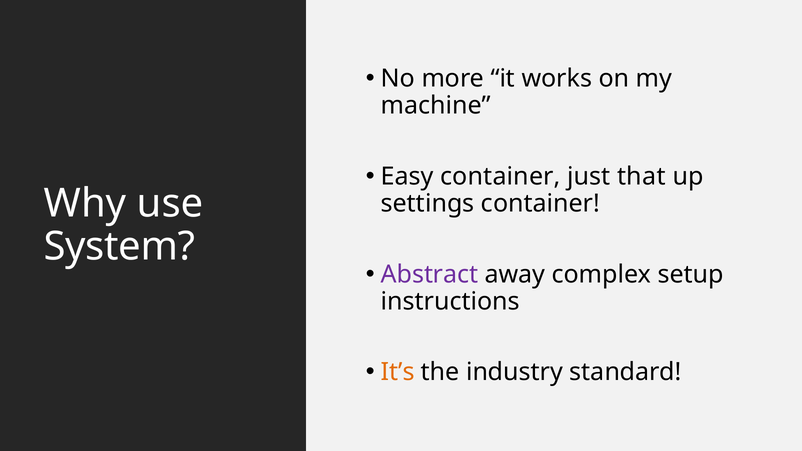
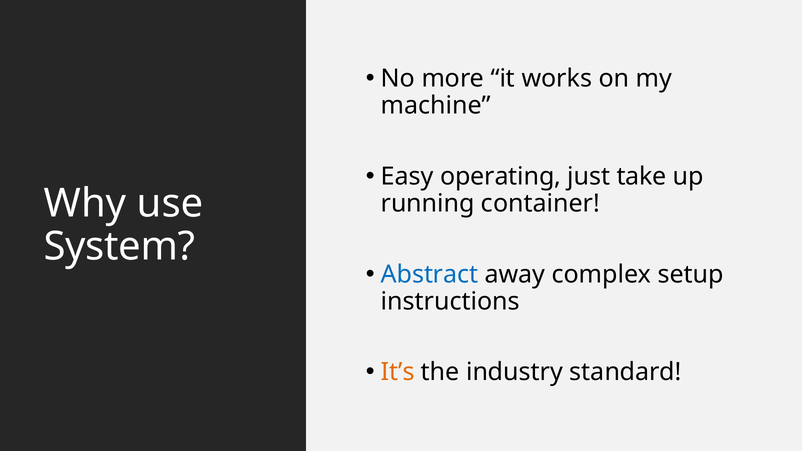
Easy container: container -> operating (501, 176)
that: that -> take (642, 176)
settings: settings -> running (428, 203)
Abstract colour: purple -> blue (430, 274)
